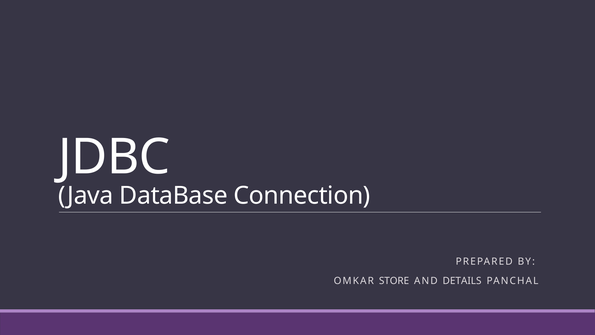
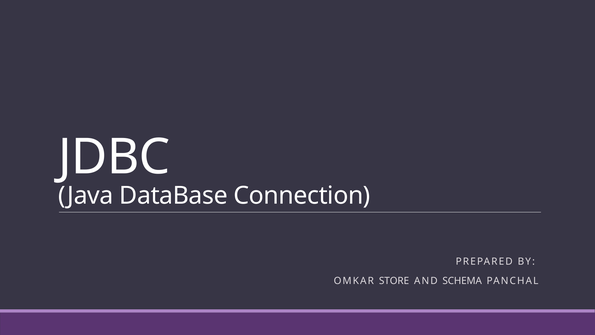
DETAILS: DETAILS -> SCHEMA (462, 281)
